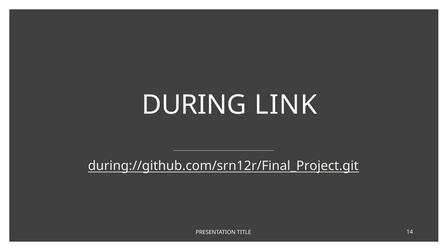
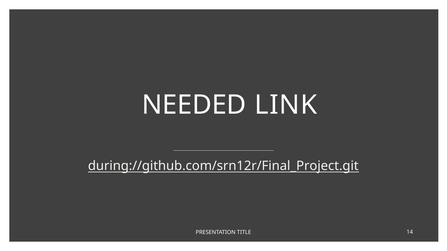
DURING: DURING -> NEEDED (194, 105)
